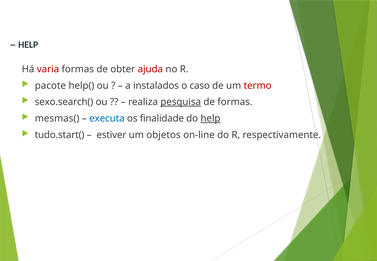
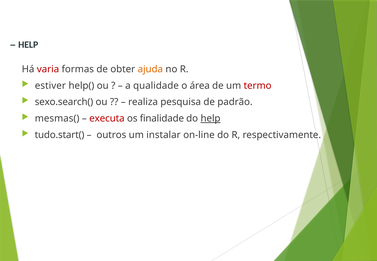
ajuda colour: red -> orange (150, 69)
pacote: pacote -> estiver (50, 86)
instalados: instalados -> qualidade (156, 86)
caso: caso -> área (200, 86)
pesquisa underline: present -> none (181, 102)
de formas: formas -> padrão (235, 102)
executa colour: blue -> red (107, 118)
estiver: estiver -> outros (111, 135)
objetos: objetos -> instalar (163, 135)
